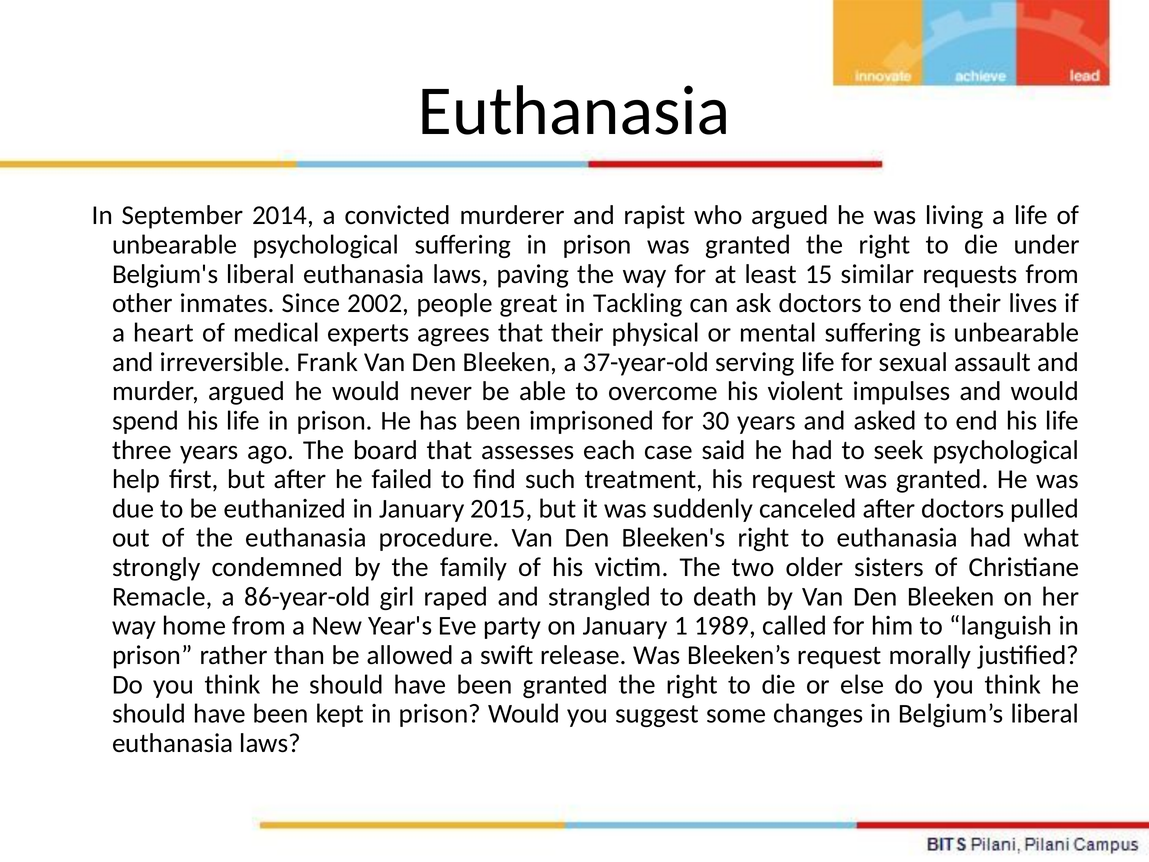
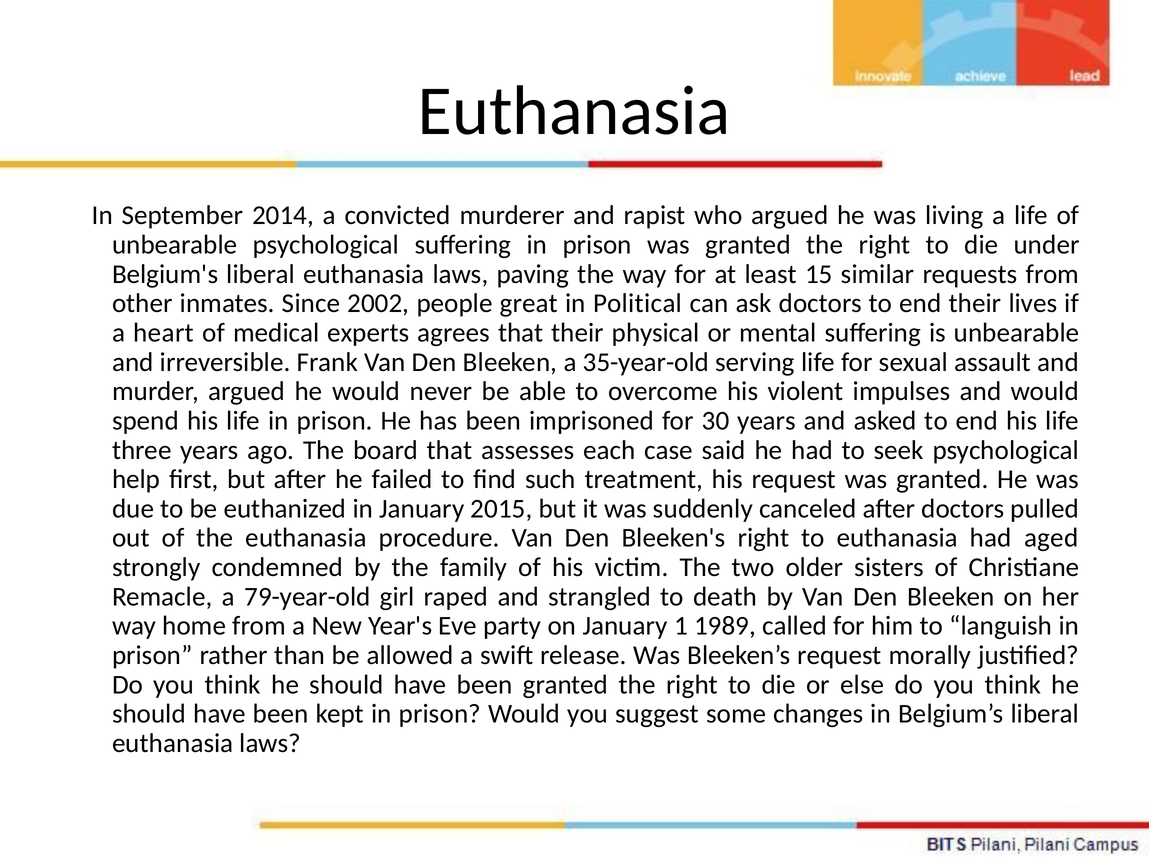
Tackling: Tackling -> Political (638, 303)
37-year-old: 37-year-old -> 35-year-old (646, 362)
what: what -> aged (1051, 538)
86-year-old: 86-year-old -> 79-year-old (307, 596)
